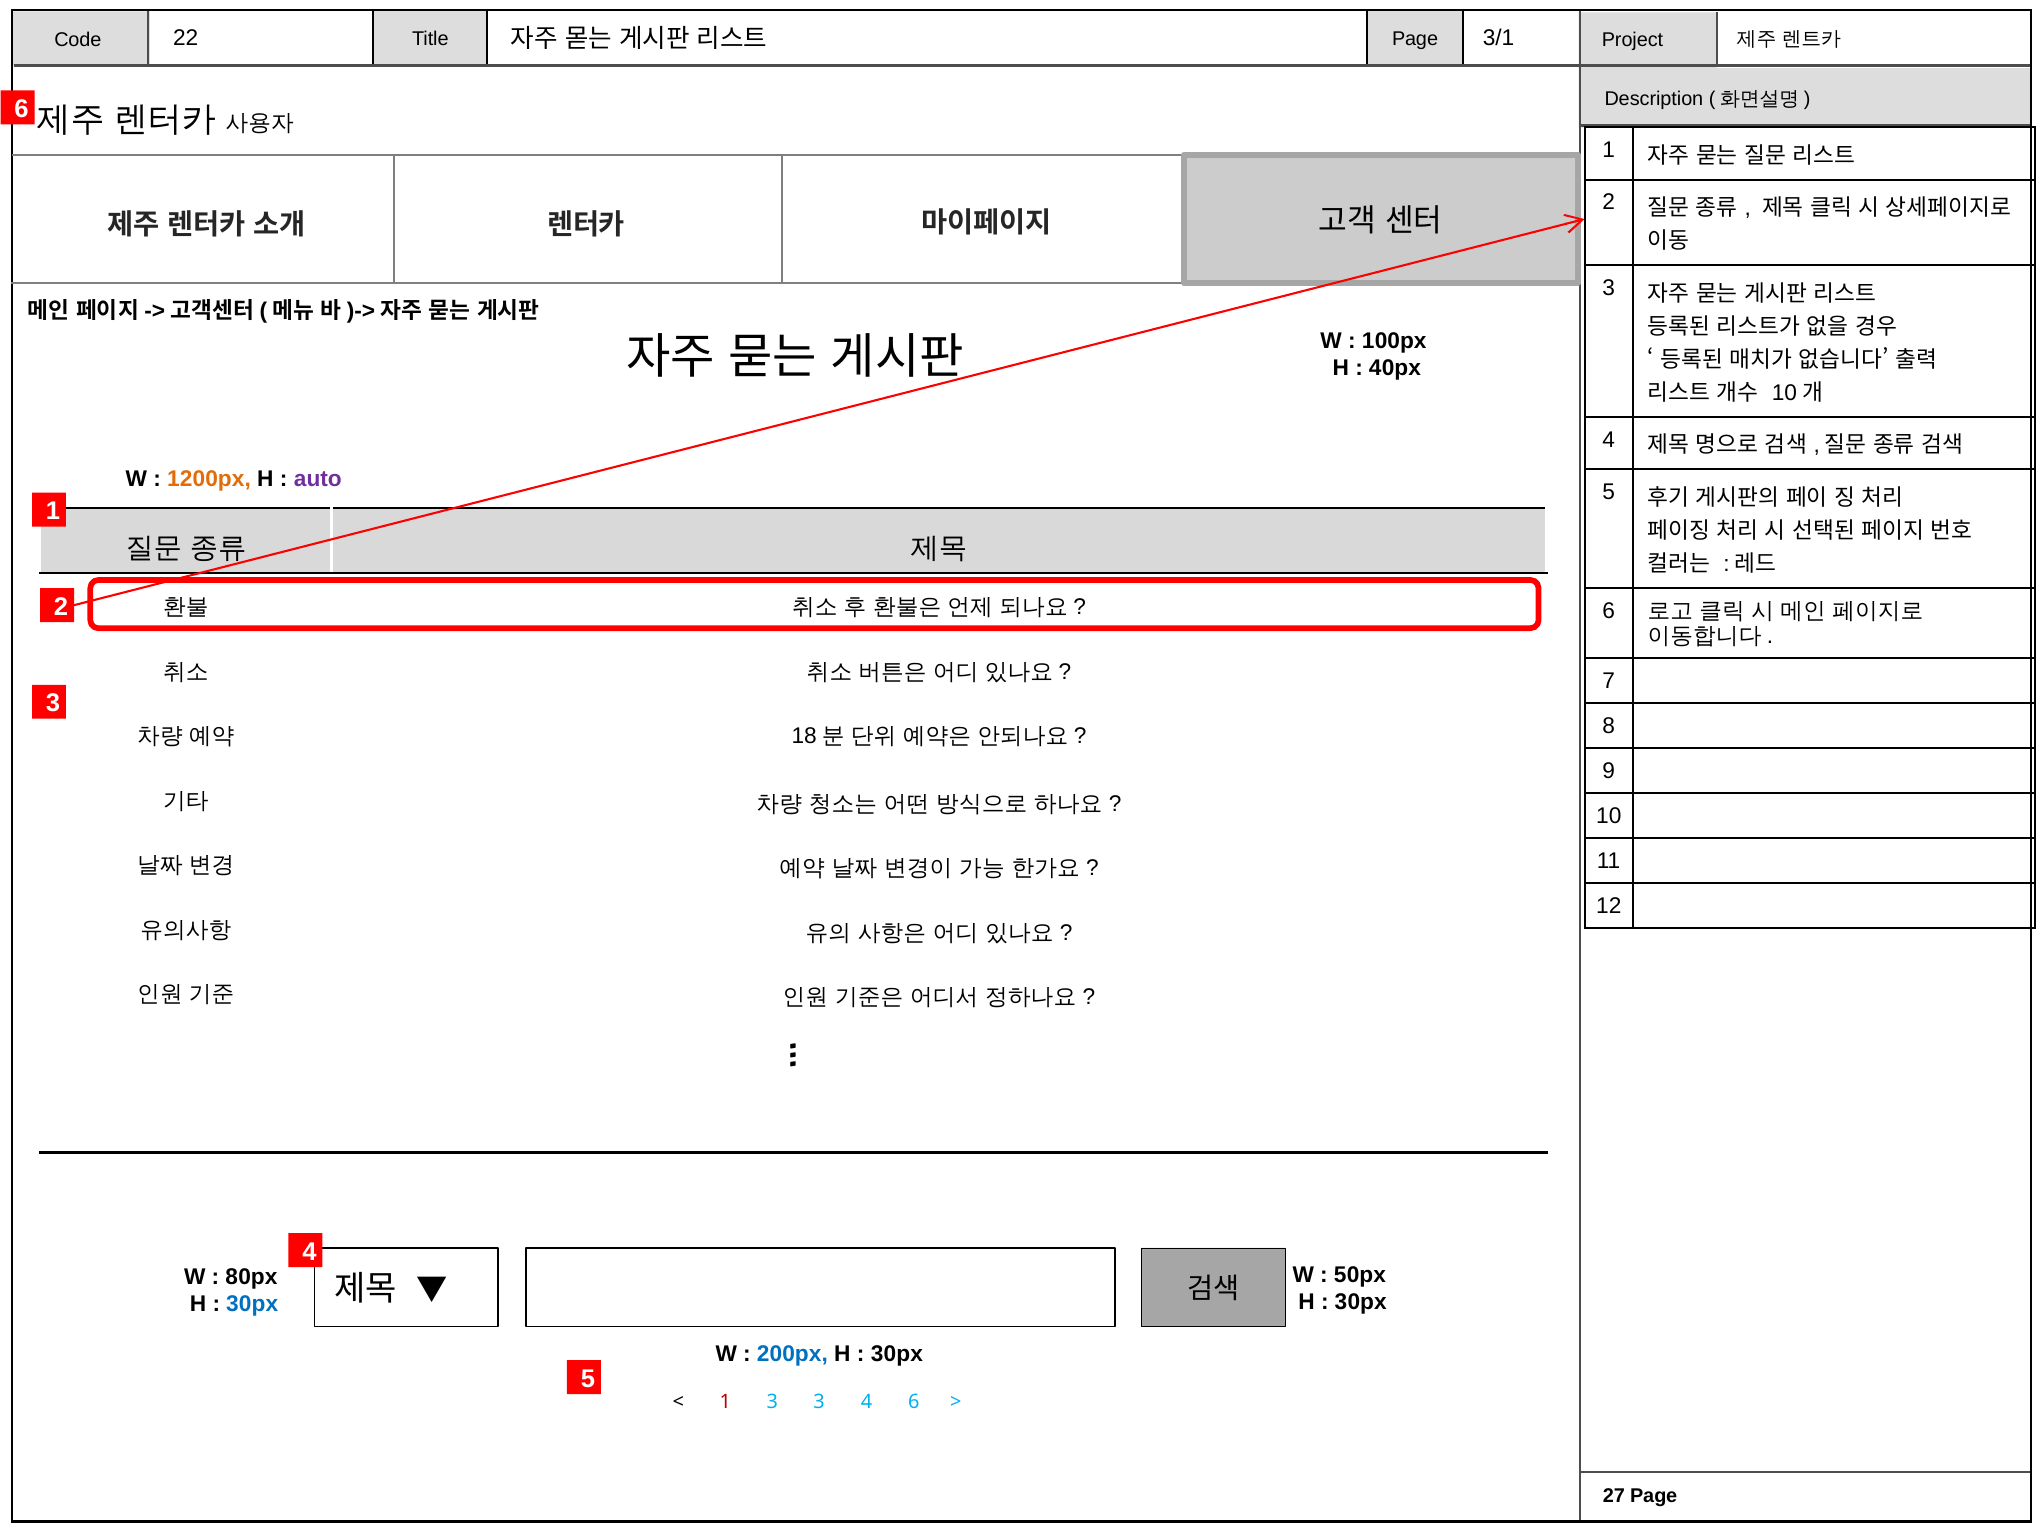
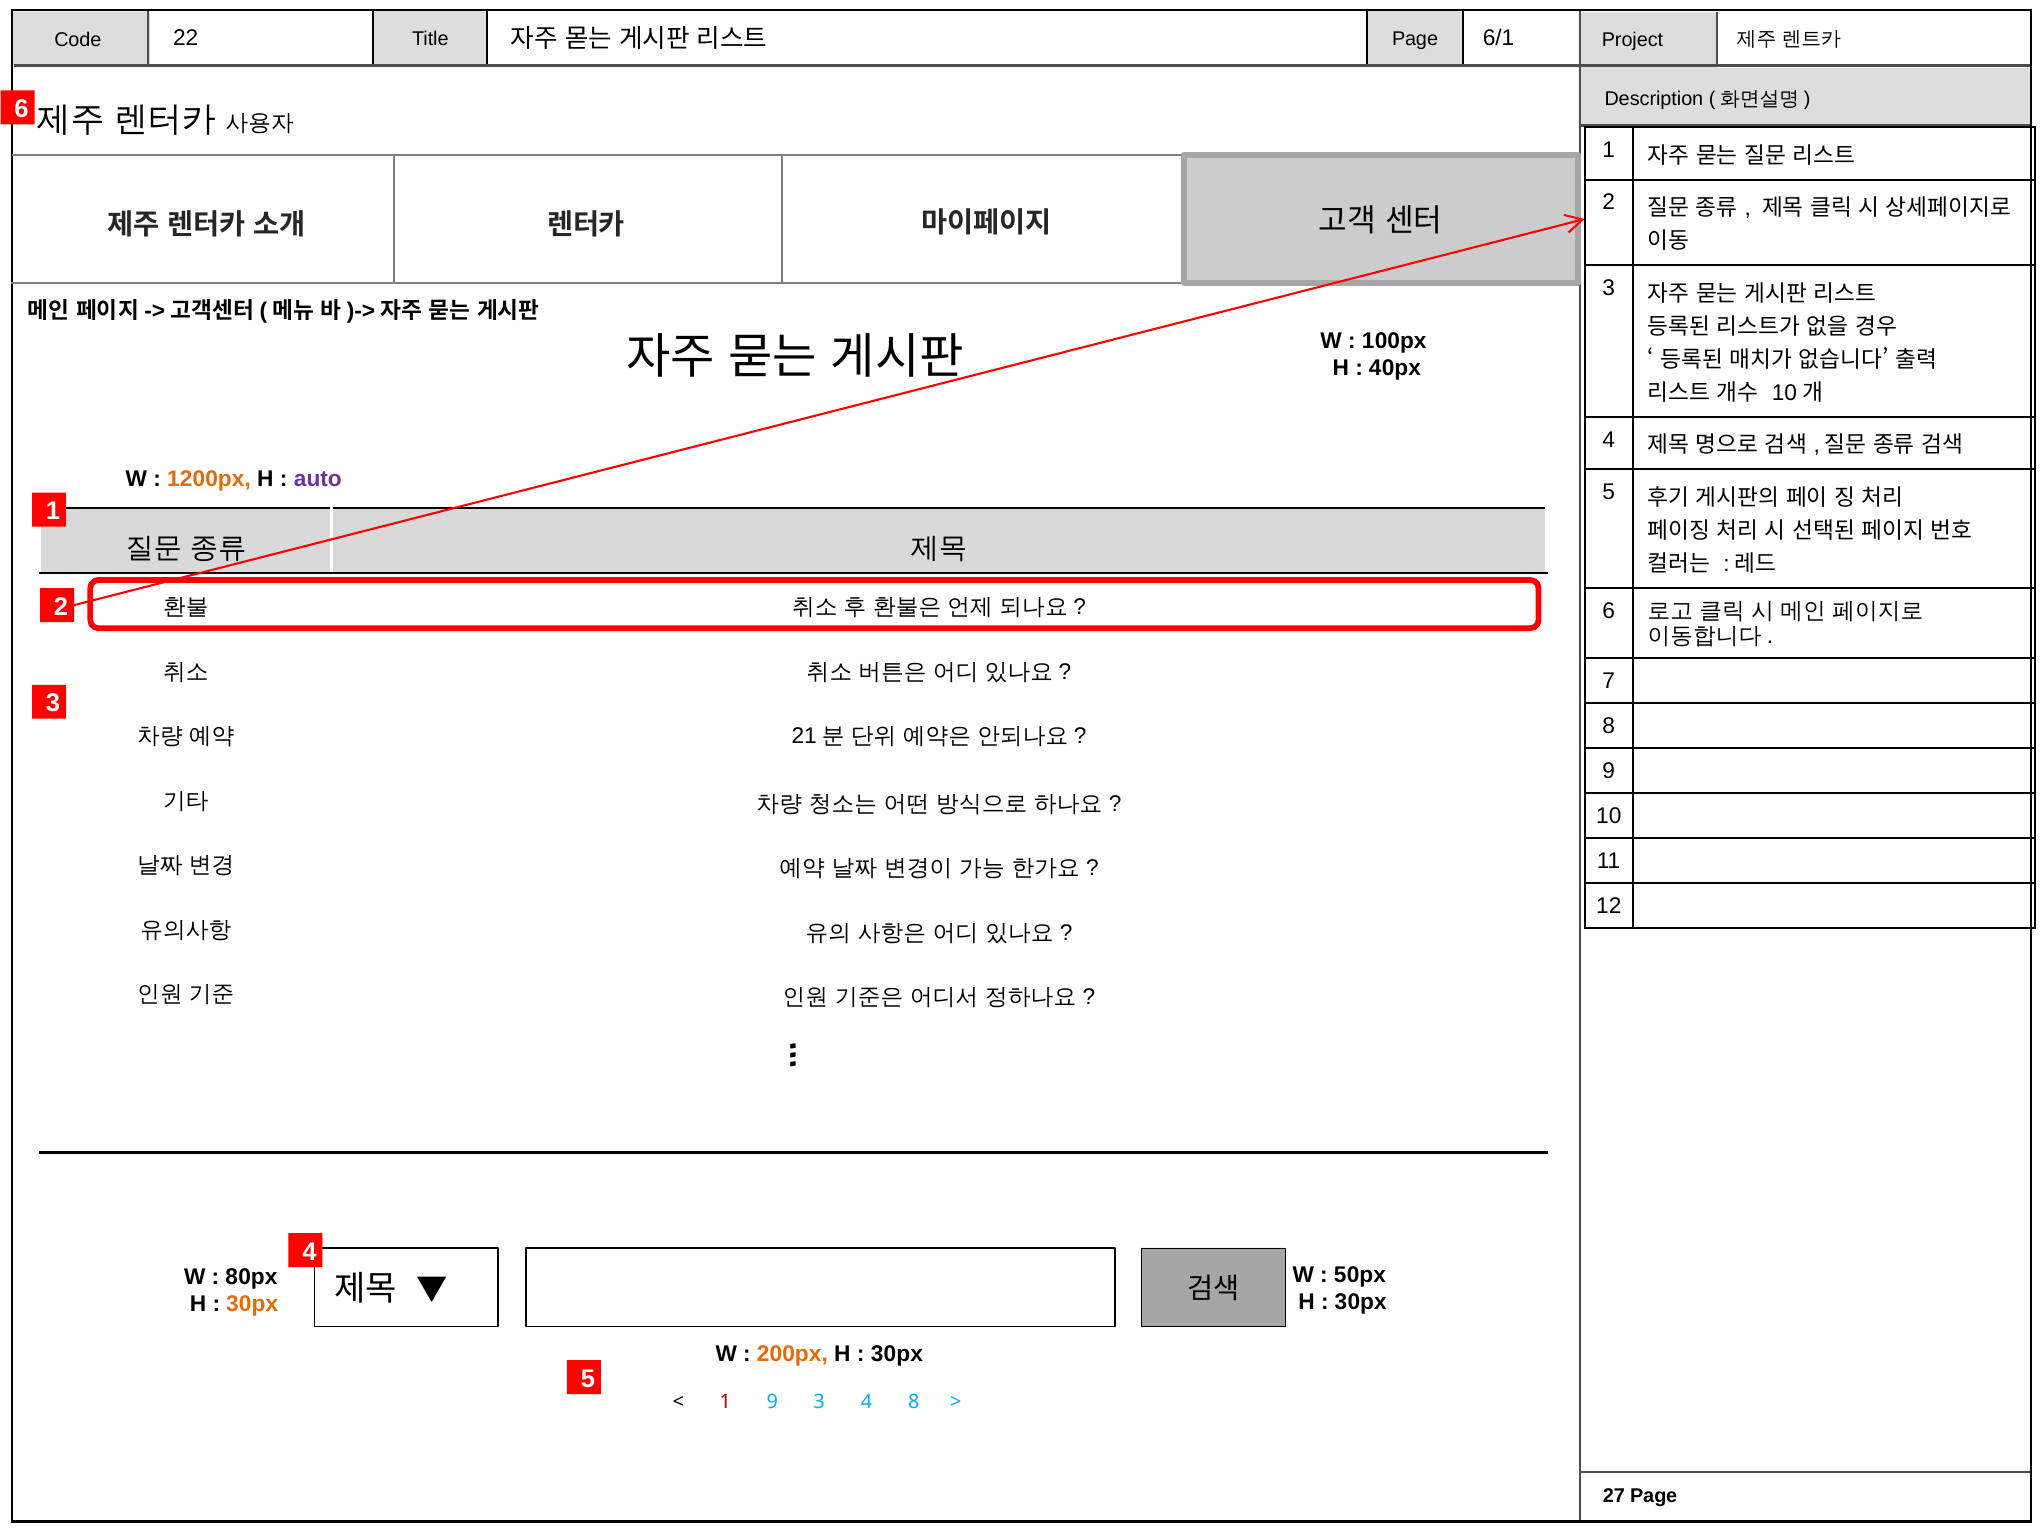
3/1: 3/1 -> 6/1 (1499, 38)
18: 18 -> 21 (804, 736)
30px colour: blue -> orange (252, 1304)
200px colour: blue -> orange (792, 1354)
3: 3 -> 9 (772, 1402)
4 6: 6 -> 8 (914, 1402)
